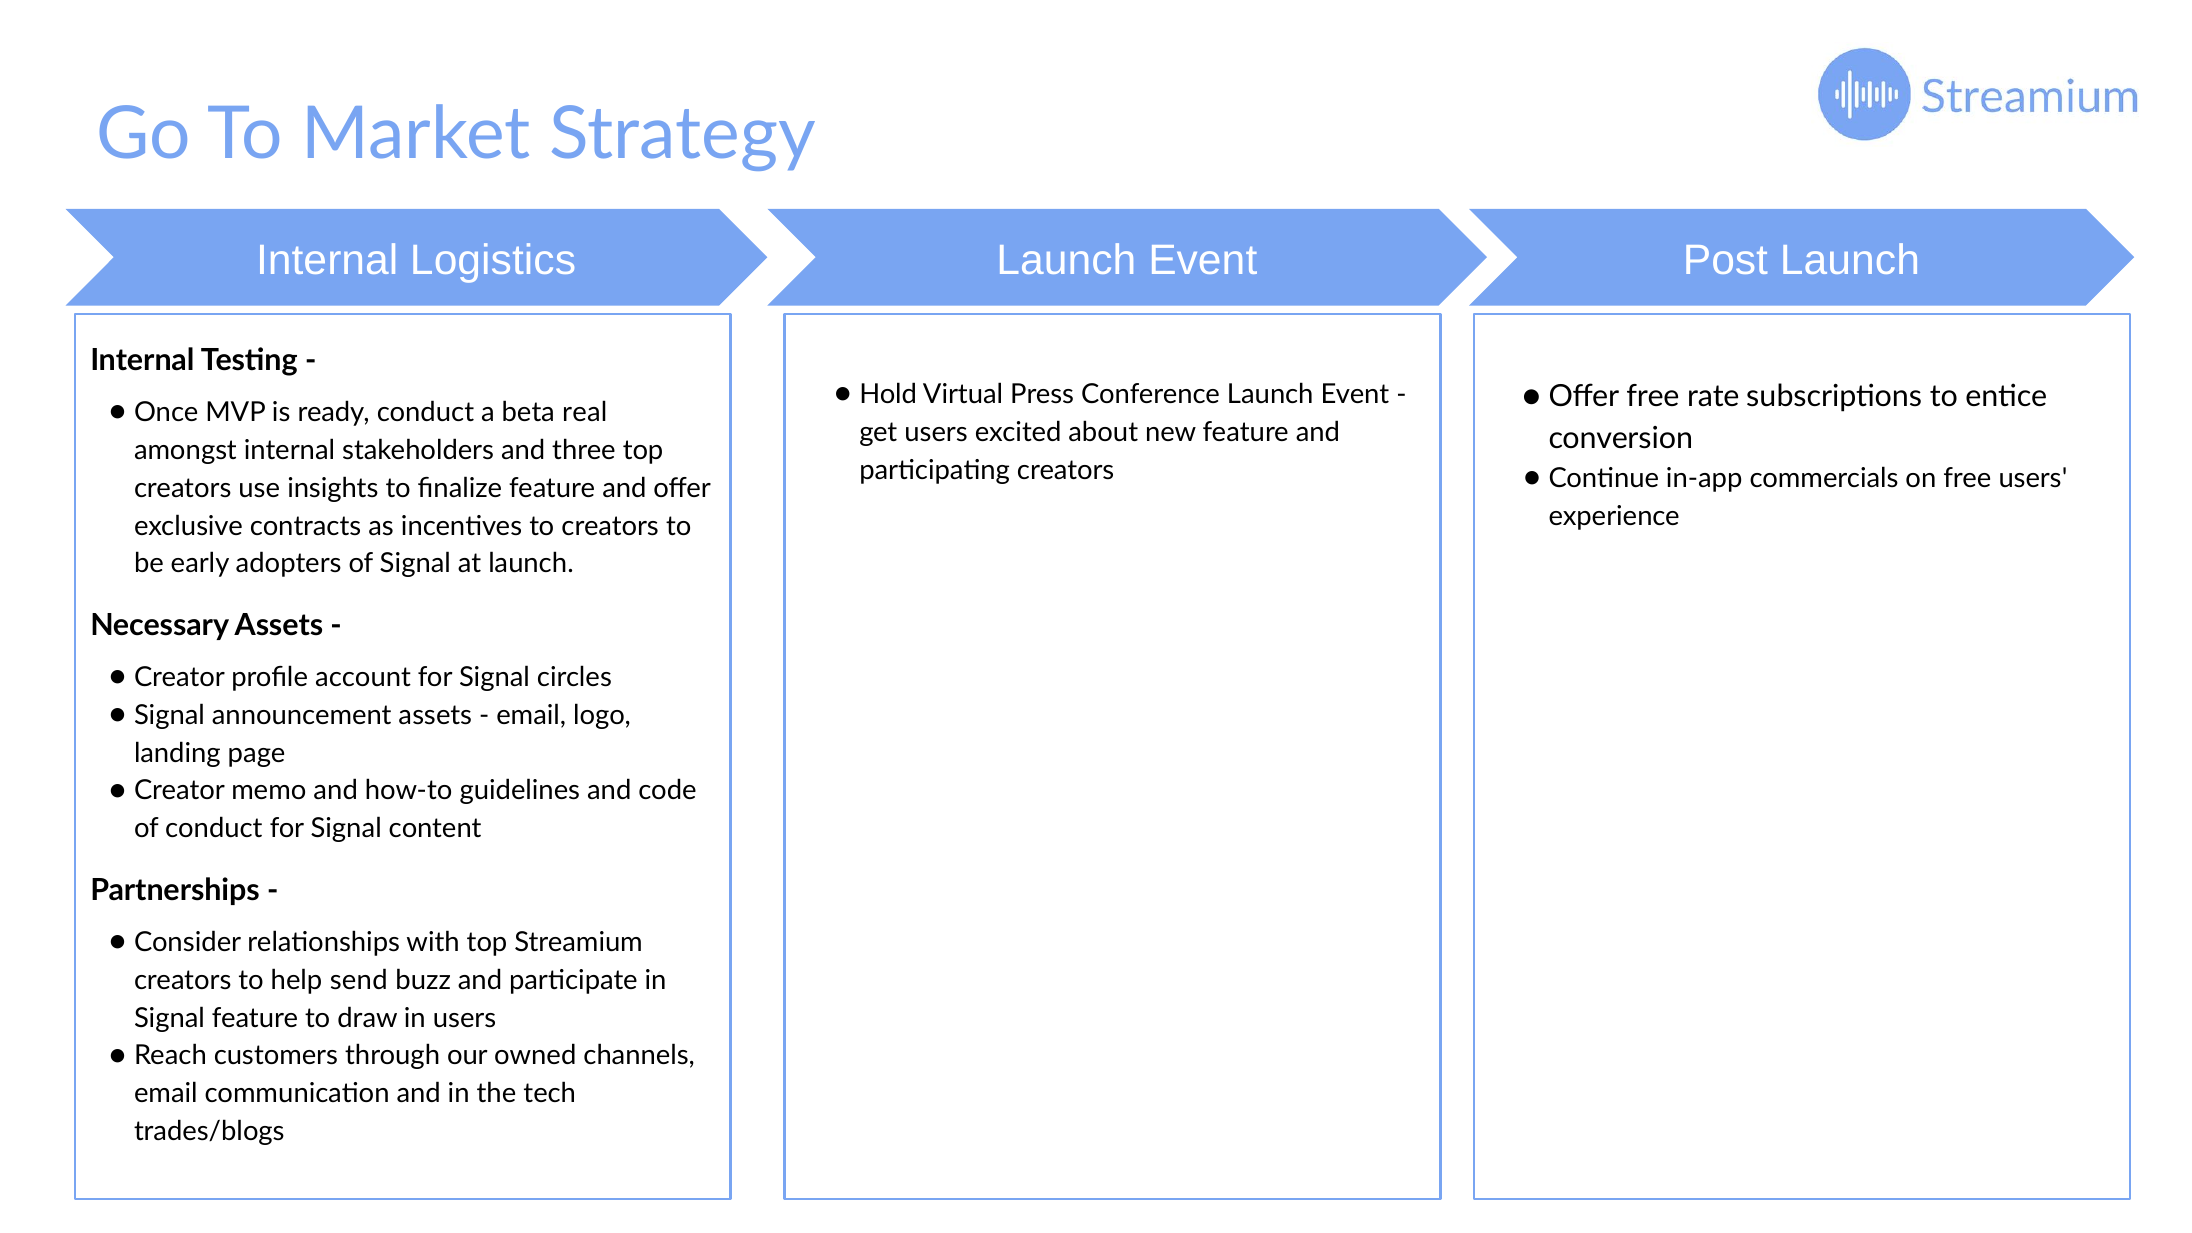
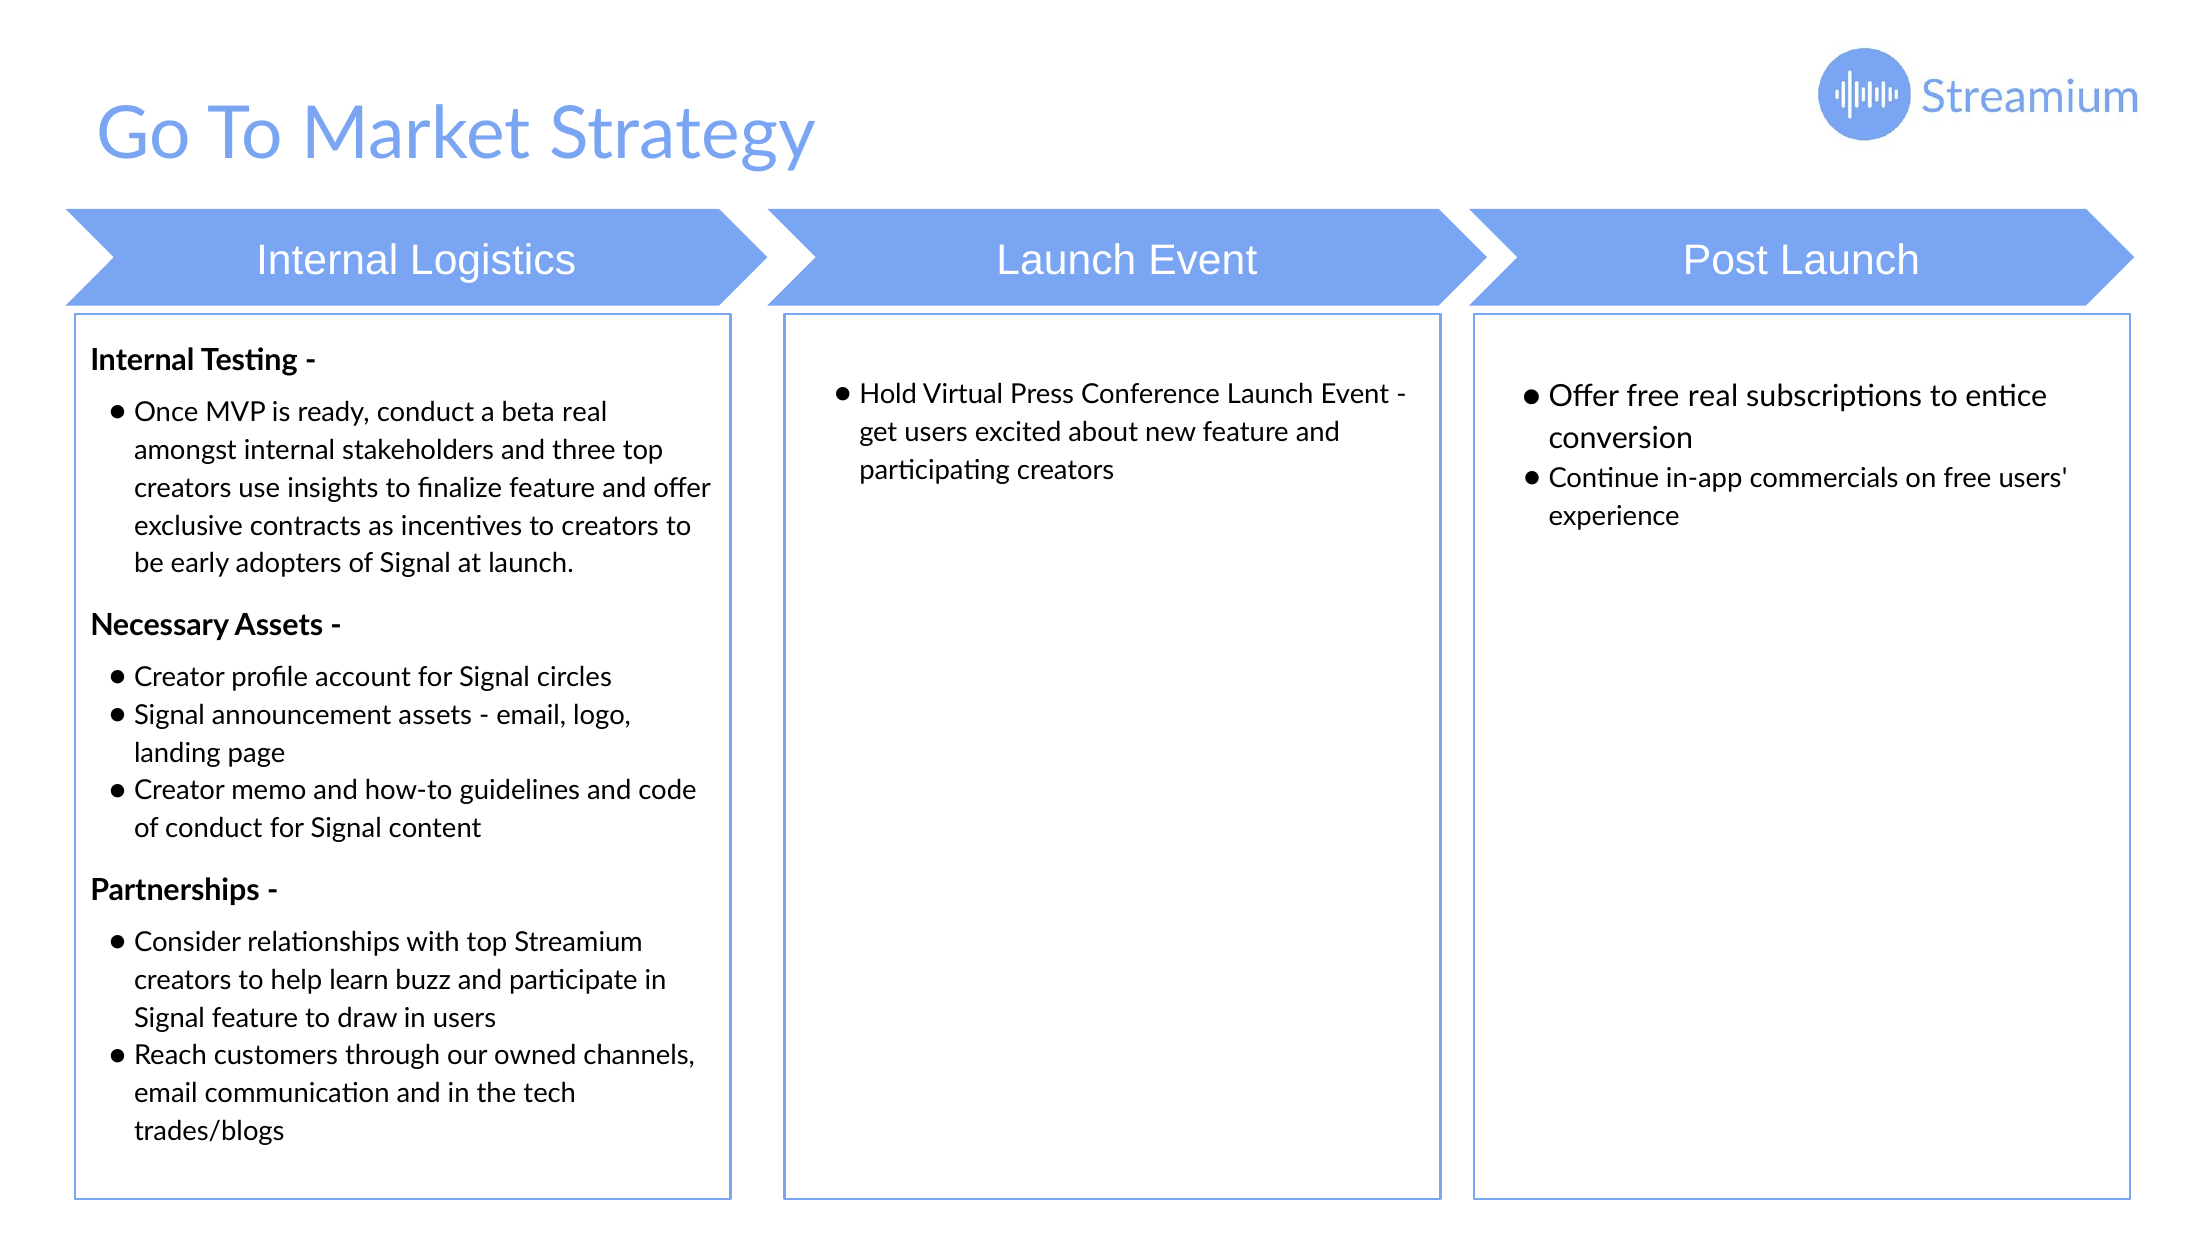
free rate: rate -> real (1713, 397)
send: send -> learn (359, 980)
